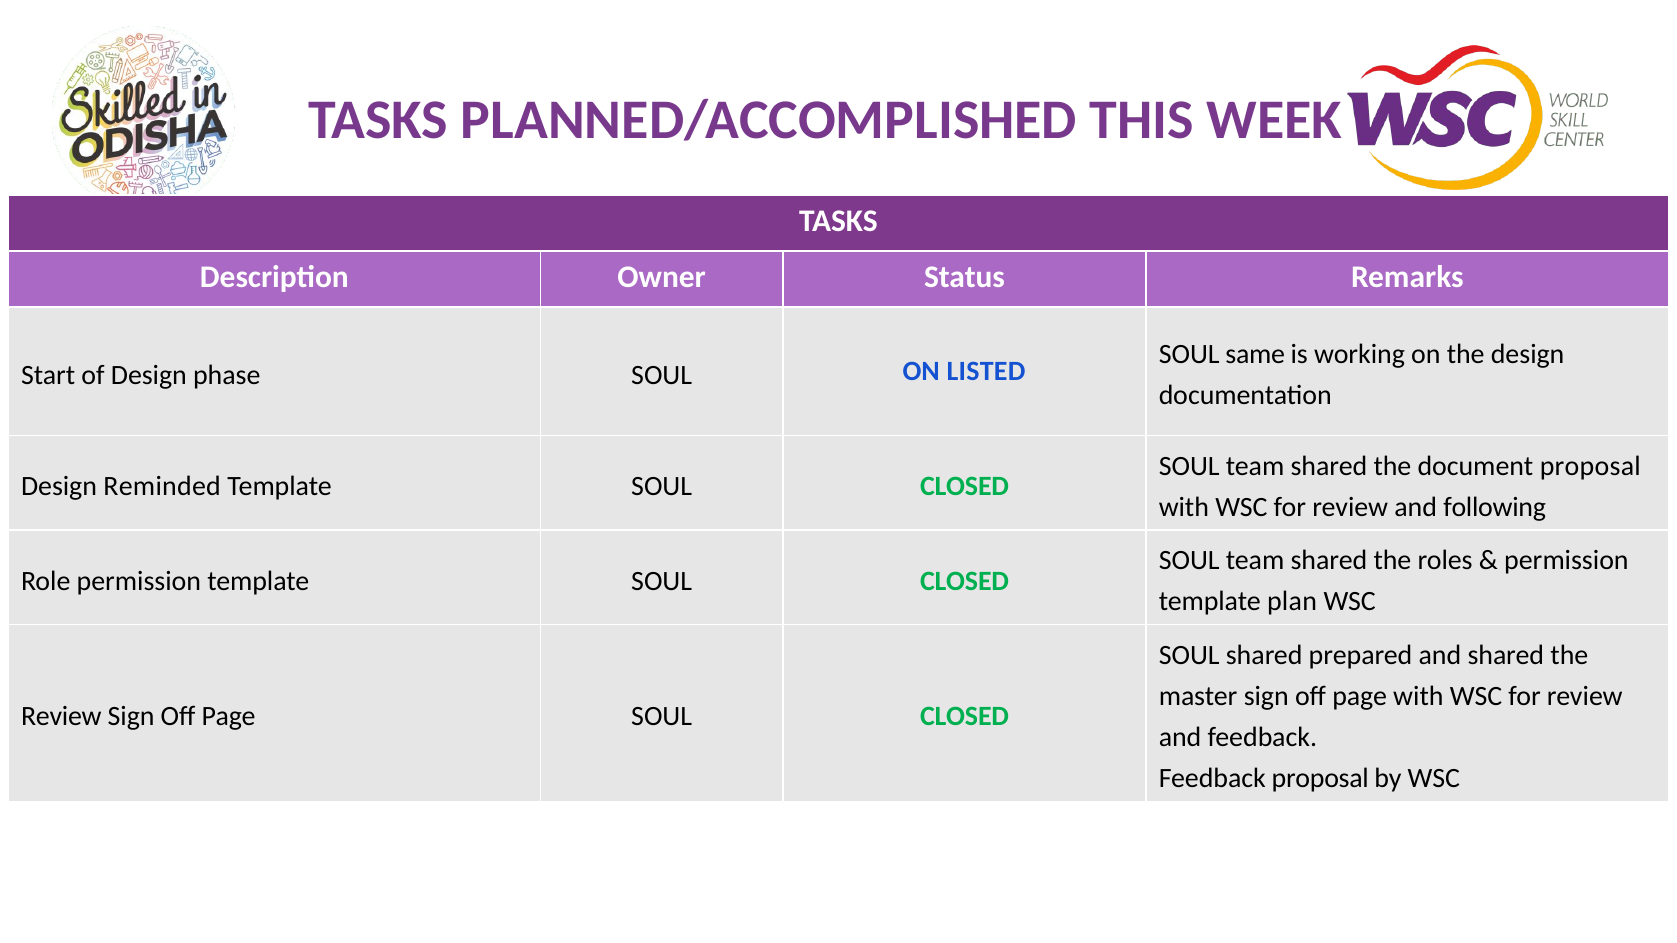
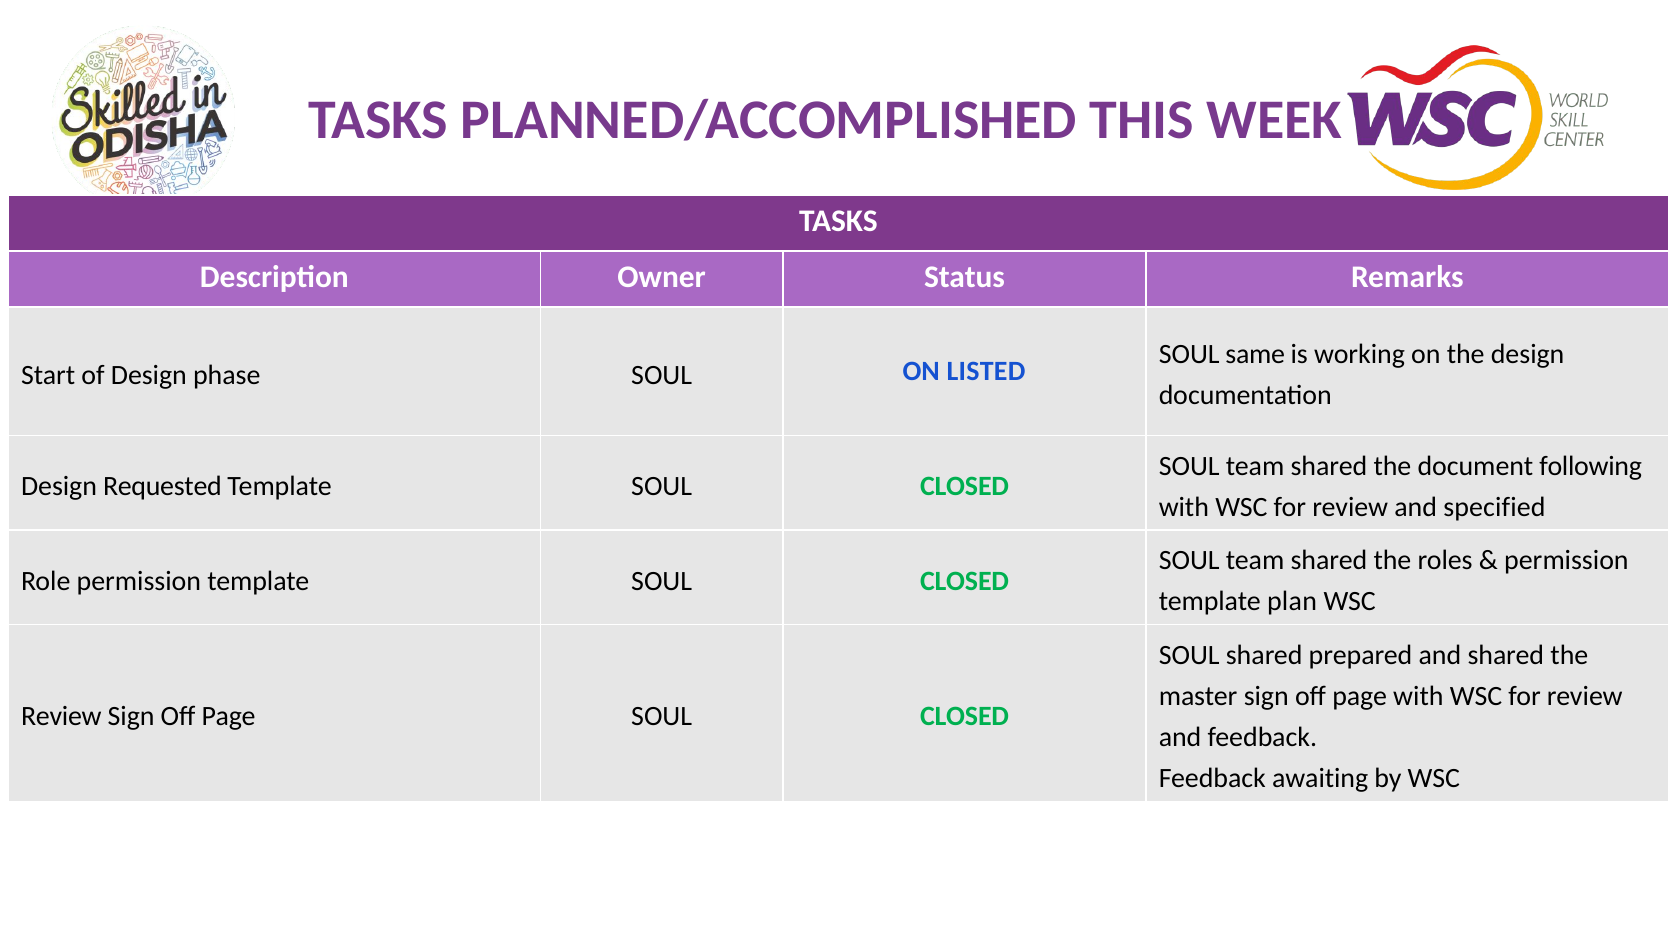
document proposal: proposal -> following (1591, 466)
Reminded: Reminded -> Requested (162, 487)
following: following -> specified (1494, 507)
Feedback proposal: proposal -> awaiting (1320, 778)
